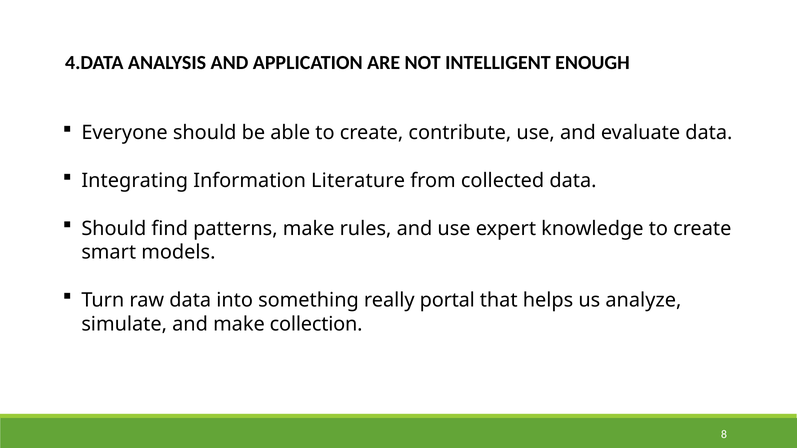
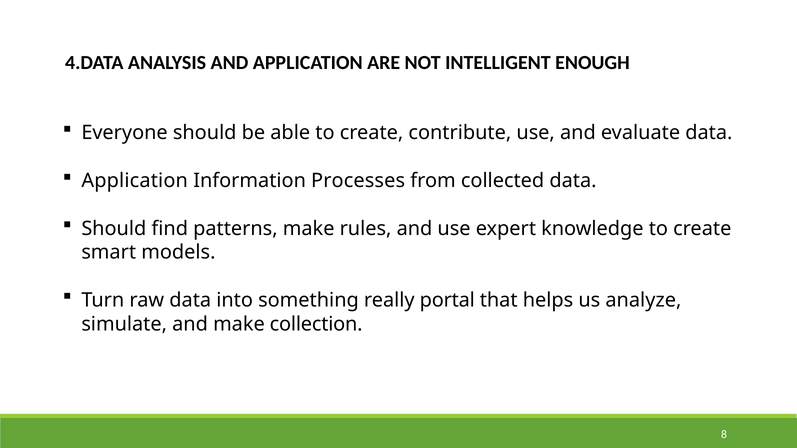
Integrating: Integrating -> Application (135, 181)
Literature: Literature -> Processes (358, 181)
